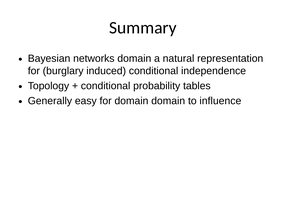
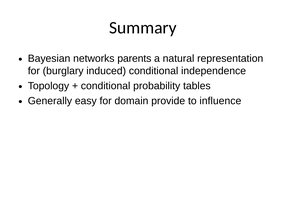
networks domain: domain -> parents (134, 58)
domain domain: domain -> provide (168, 101)
